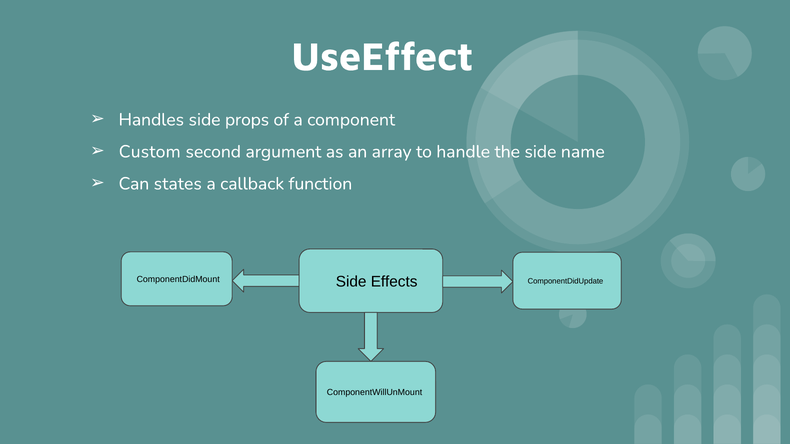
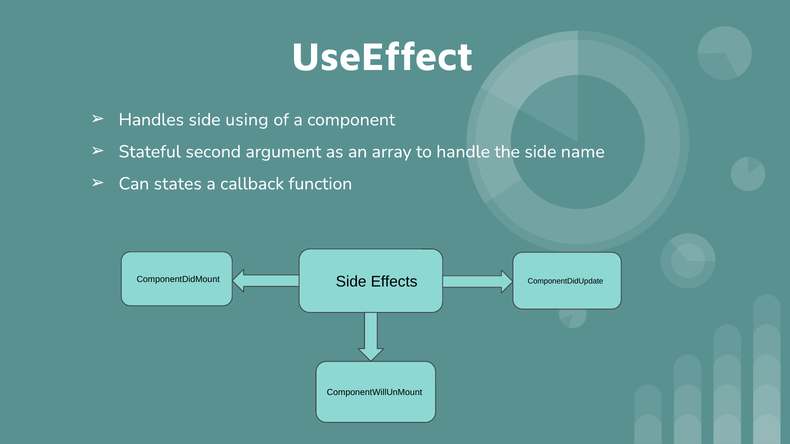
props: props -> using (247, 120)
Custom: Custom -> Stateful (150, 152)
